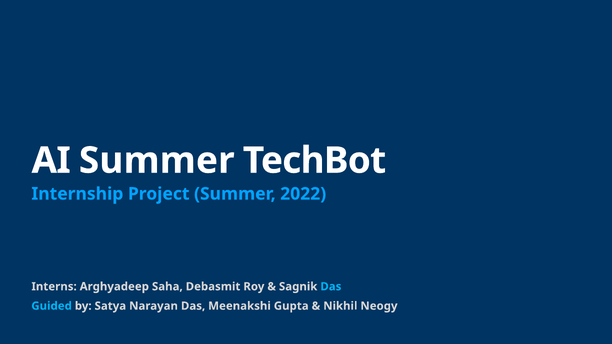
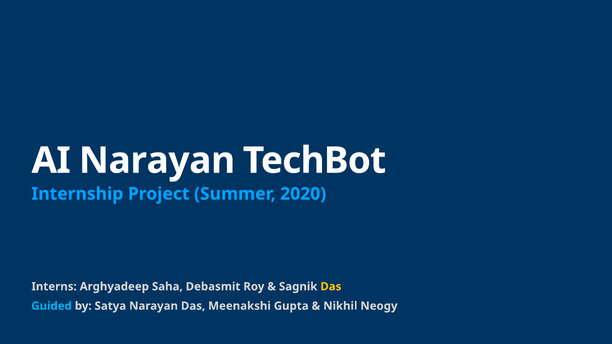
AI Summer: Summer -> Narayan (157, 161)
2022: 2022 -> 2020 (303, 194)
Das colour: light blue -> yellow (331, 287)
